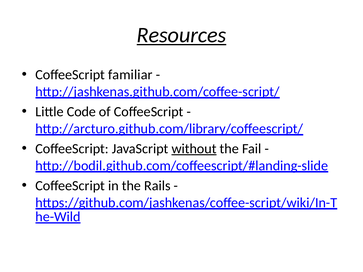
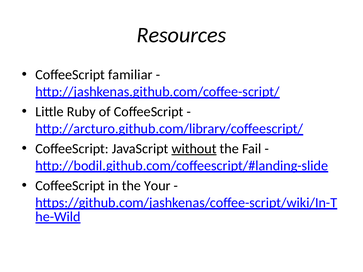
Resources underline: present -> none (181, 35)
Code: Code -> Ruby (81, 112)
Rails: Rails -> Your (157, 186)
